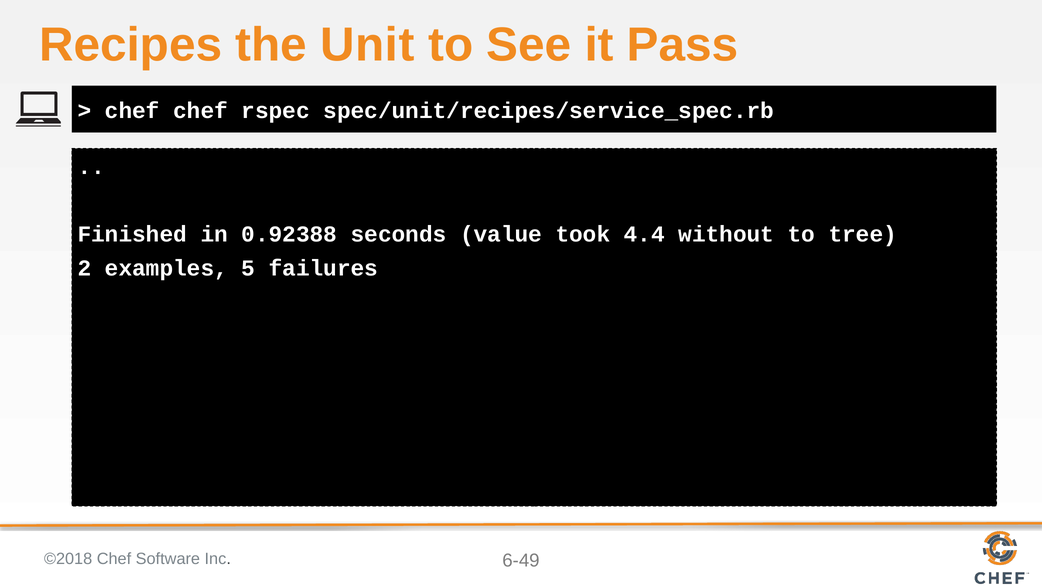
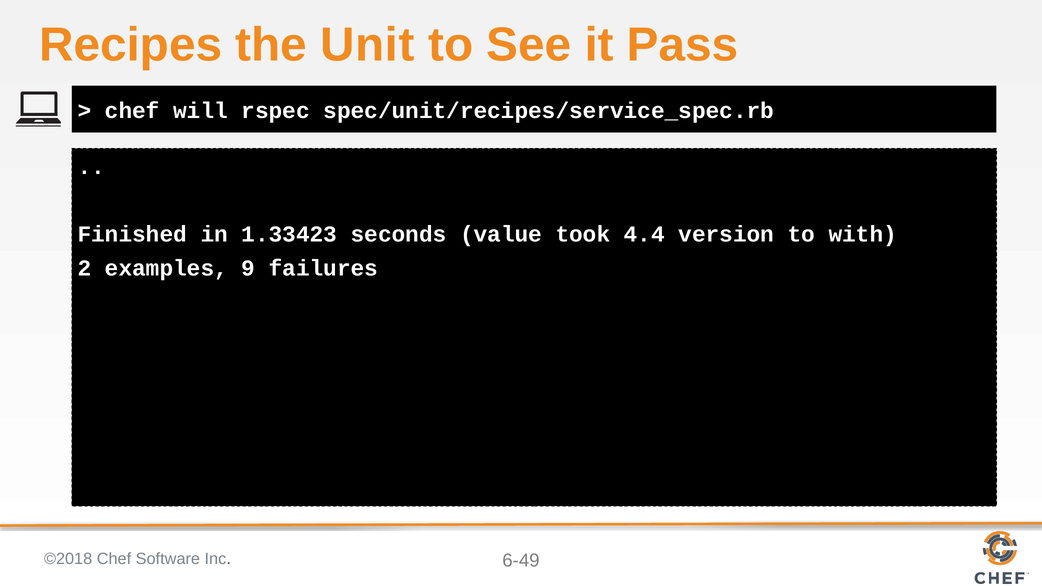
chef chef: chef -> will (201, 111)
0.92388: 0.92388 -> 1.33423 (289, 234)
without: without -> version (726, 234)
tree: tree -> with (863, 234)
5: 5 -> 9 (248, 268)
